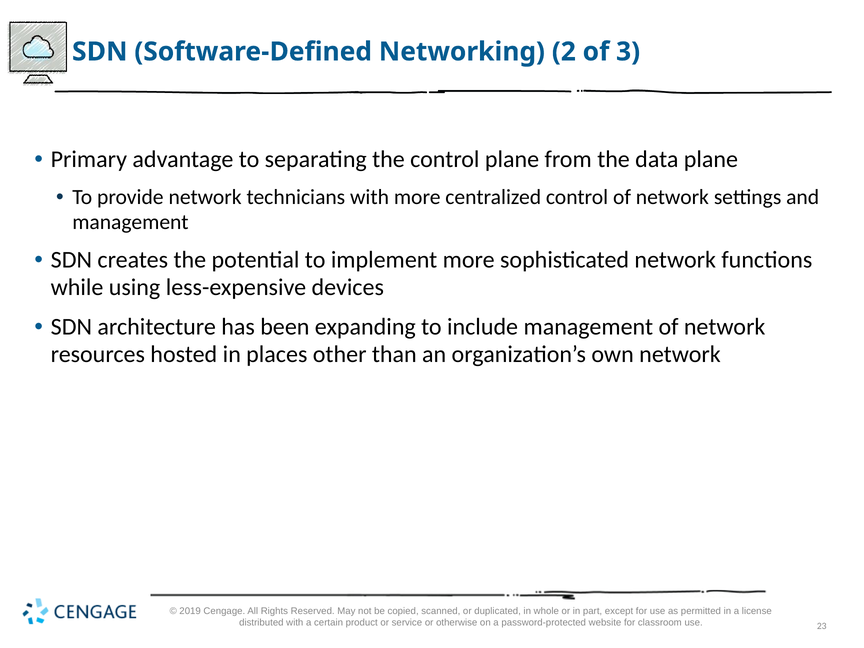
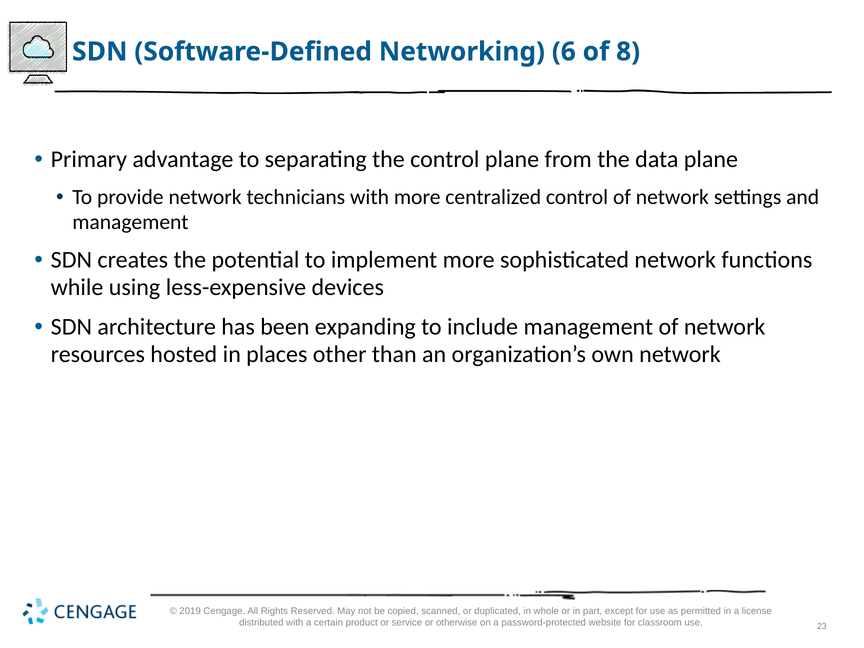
2: 2 -> 6 (564, 52)
3: 3 -> 8 (628, 52)
